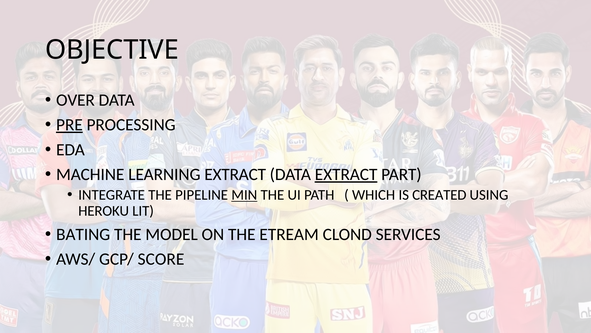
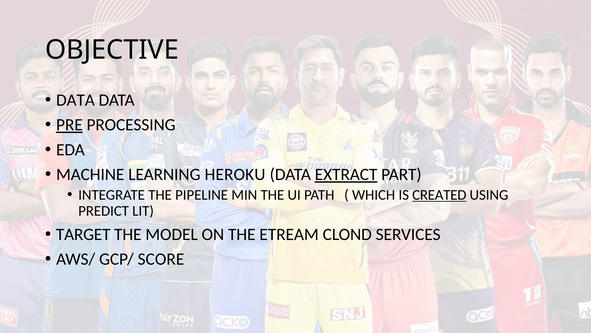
OVER: OVER -> DATA (75, 100)
LEARNING EXTRACT: EXTRACT -> HEROKU (235, 174)
MIN underline: present -> none (244, 195)
CREATED underline: none -> present (439, 195)
HEROKU: HEROKU -> PREDICT (104, 211)
BATING: BATING -> TARGET (83, 234)
